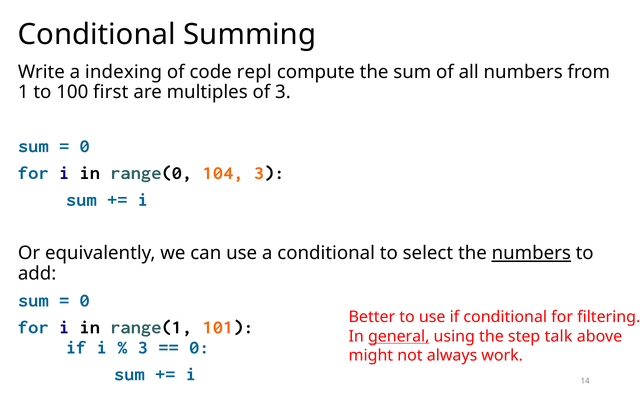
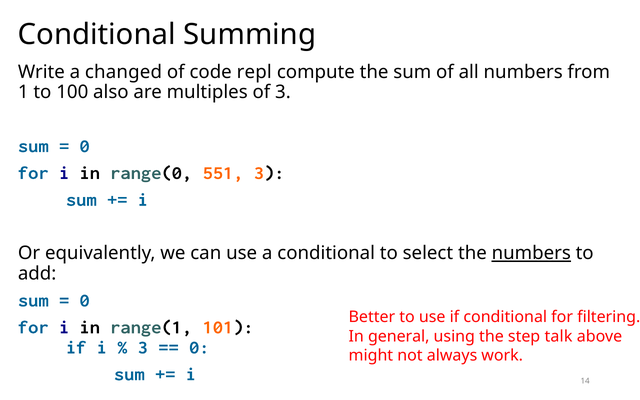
indexing: indexing -> changed (123, 72)
first: first -> also (111, 92)
104: 104 -> 551 (223, 173)
general underline: present -> none (399, 336)
